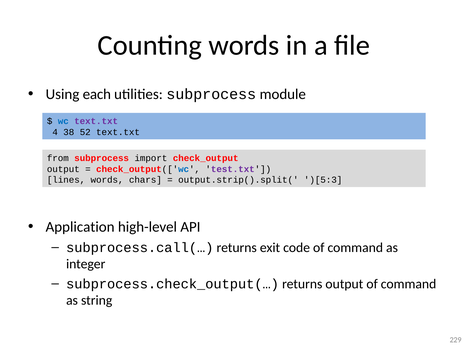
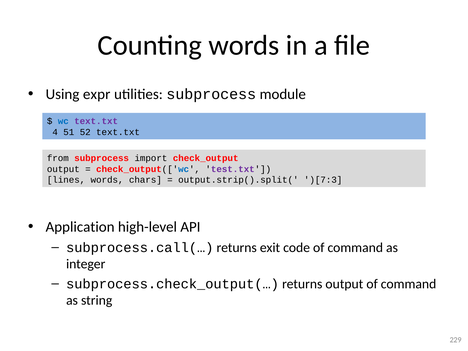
each: each -> expr (97, 94)
38: 38 -> 51 (69, 132)
)[5:3: )[5:3 -> )[7:3 (323, 180)
